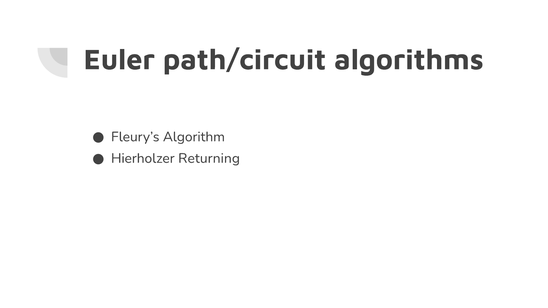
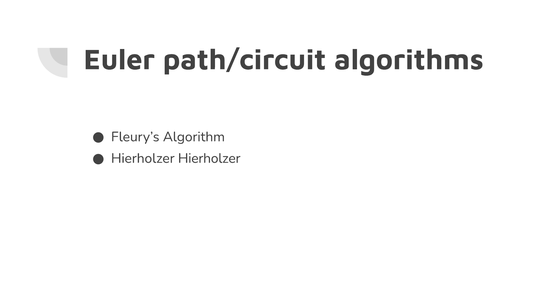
Hierholzer Returning: Returning -> Hierholzer (209, 158)
